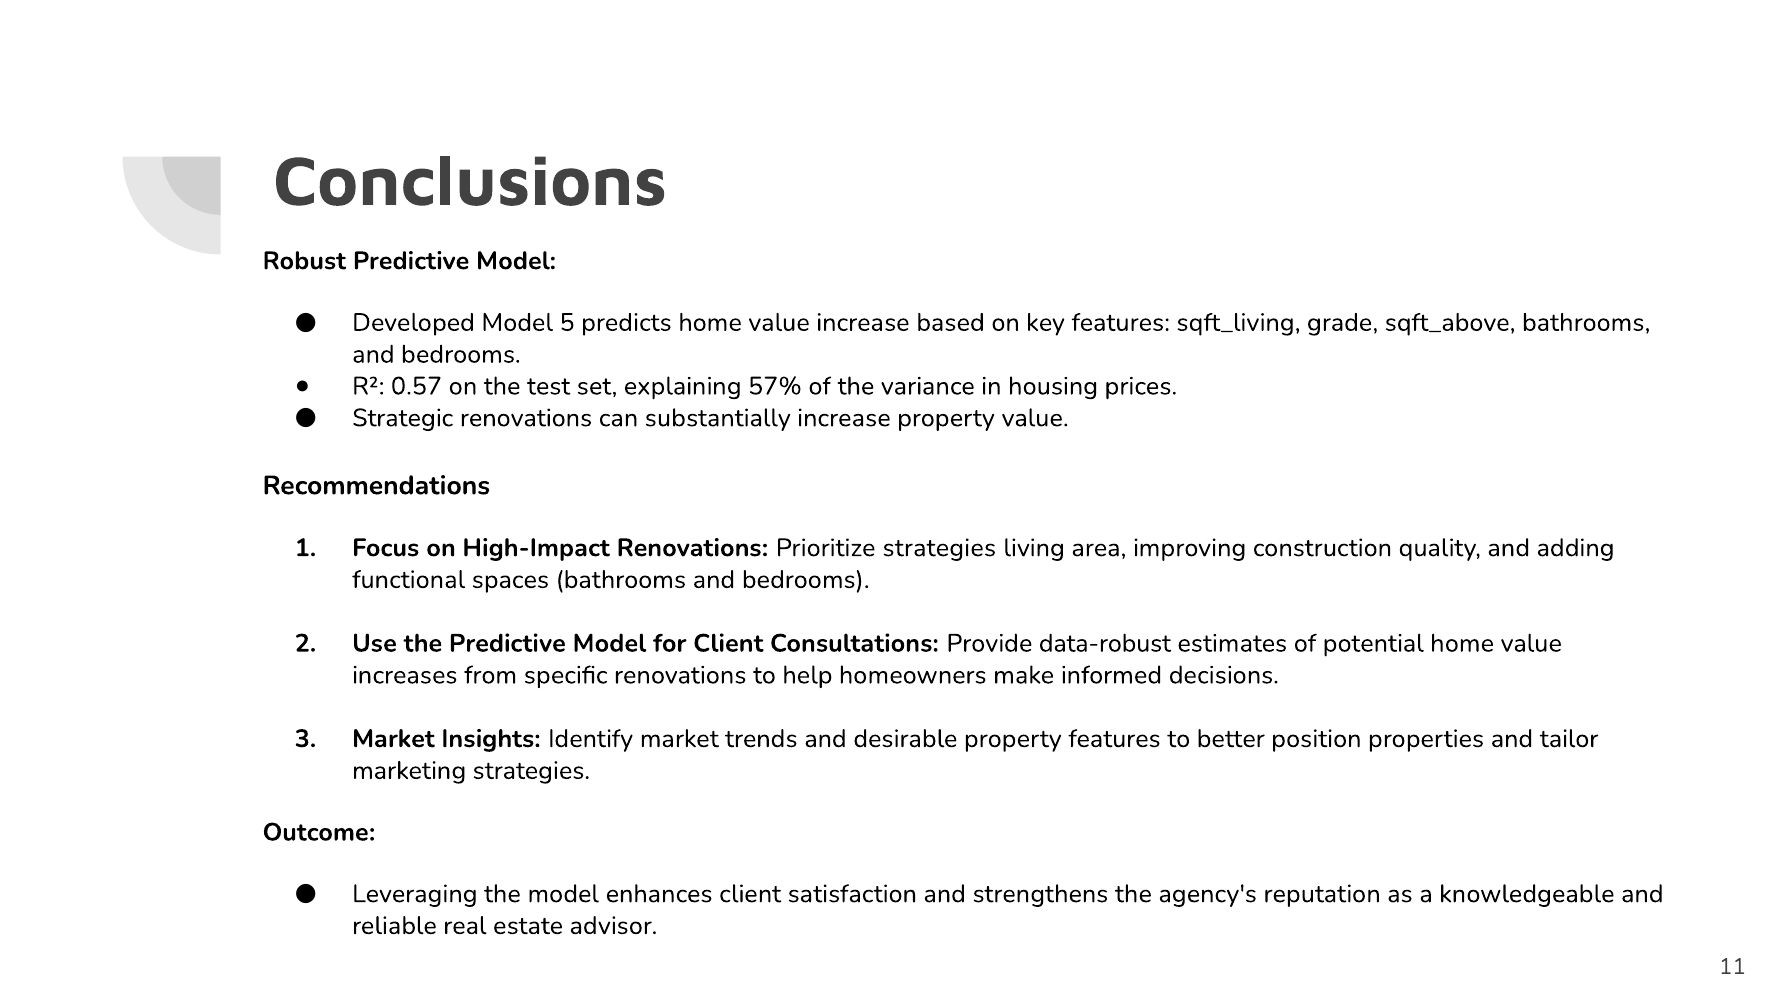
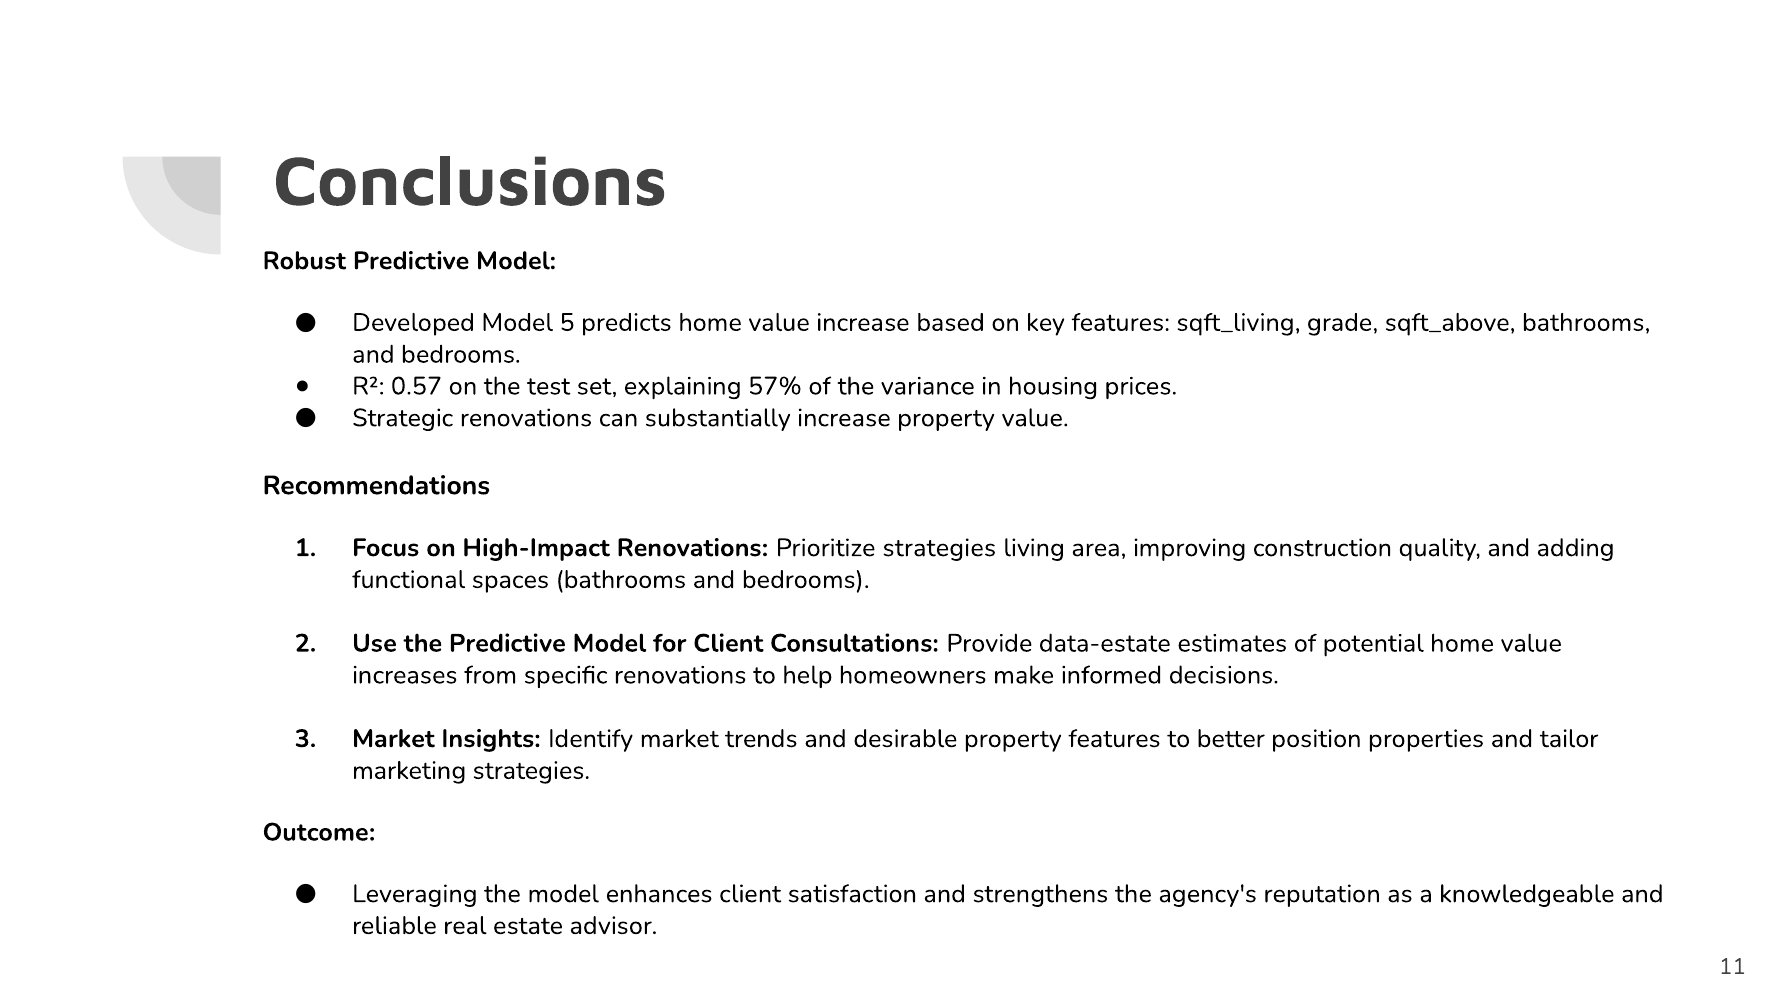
data-robust: data-robust -> data-estate (1105, 643)
